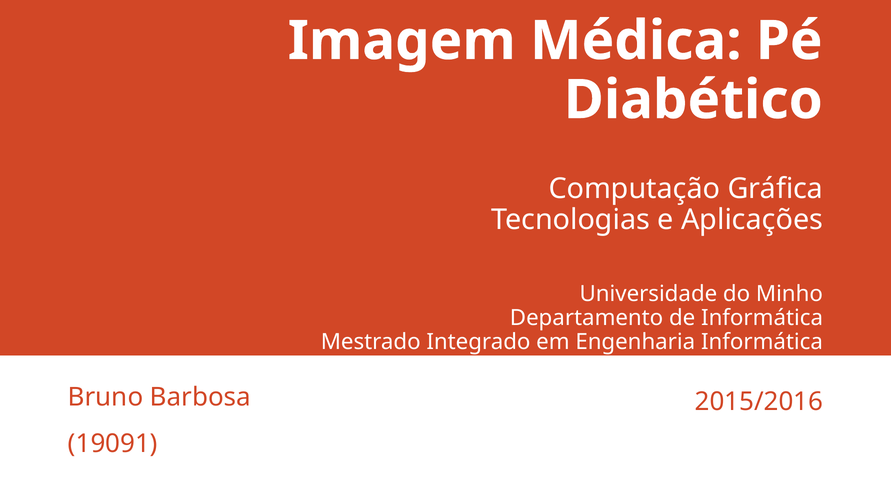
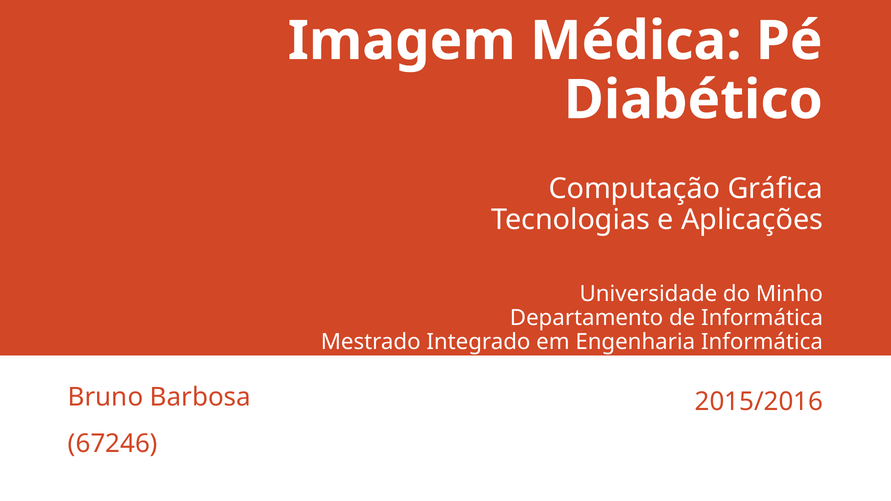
19091: 19091 -> 67246 (113, 444)
